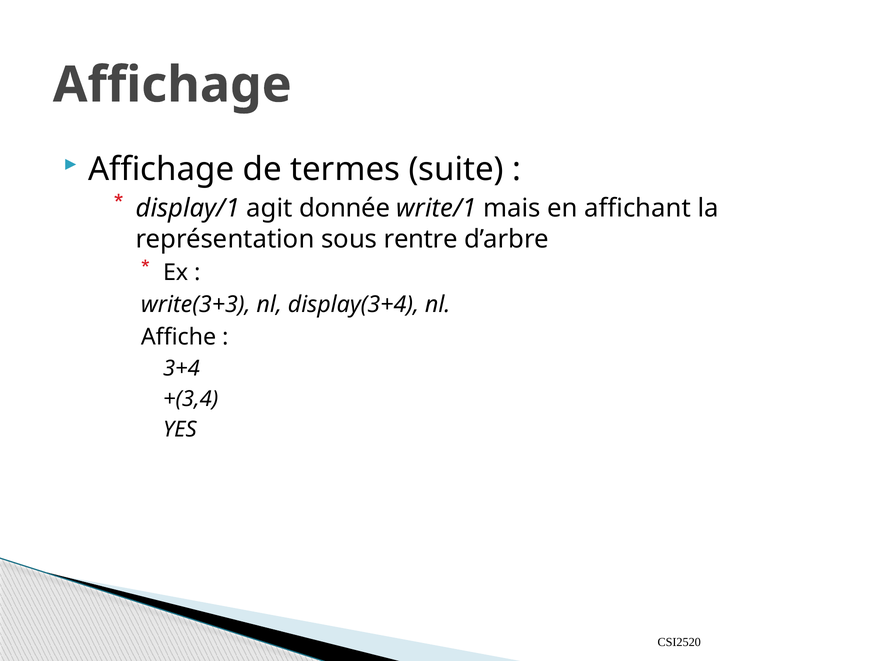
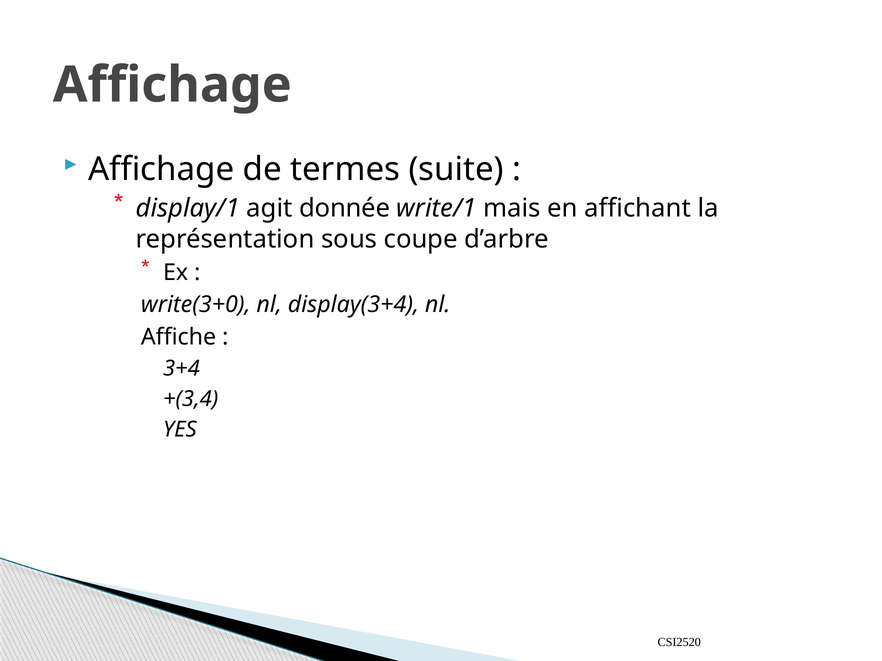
rentre: rentre -> coupe (421, 239)
write(3+3: write(3+3 -> write(3+0 (196, 305)
